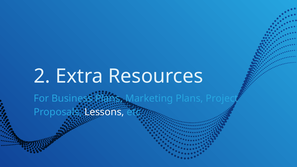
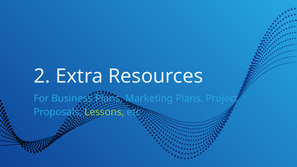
Lessons colour: white -> light green (104, 112)
